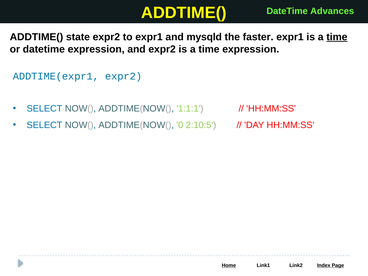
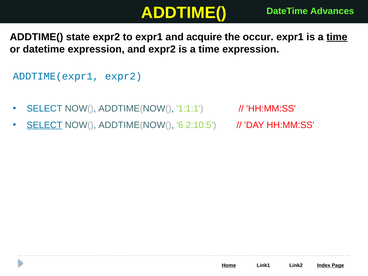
mysqld: mysqld -> acquire (204, 37)
faster: faster -> occur (258, 37)
SELECT underline: none -> present (44, 125)
0: 0 -> 6 (180, 125)
